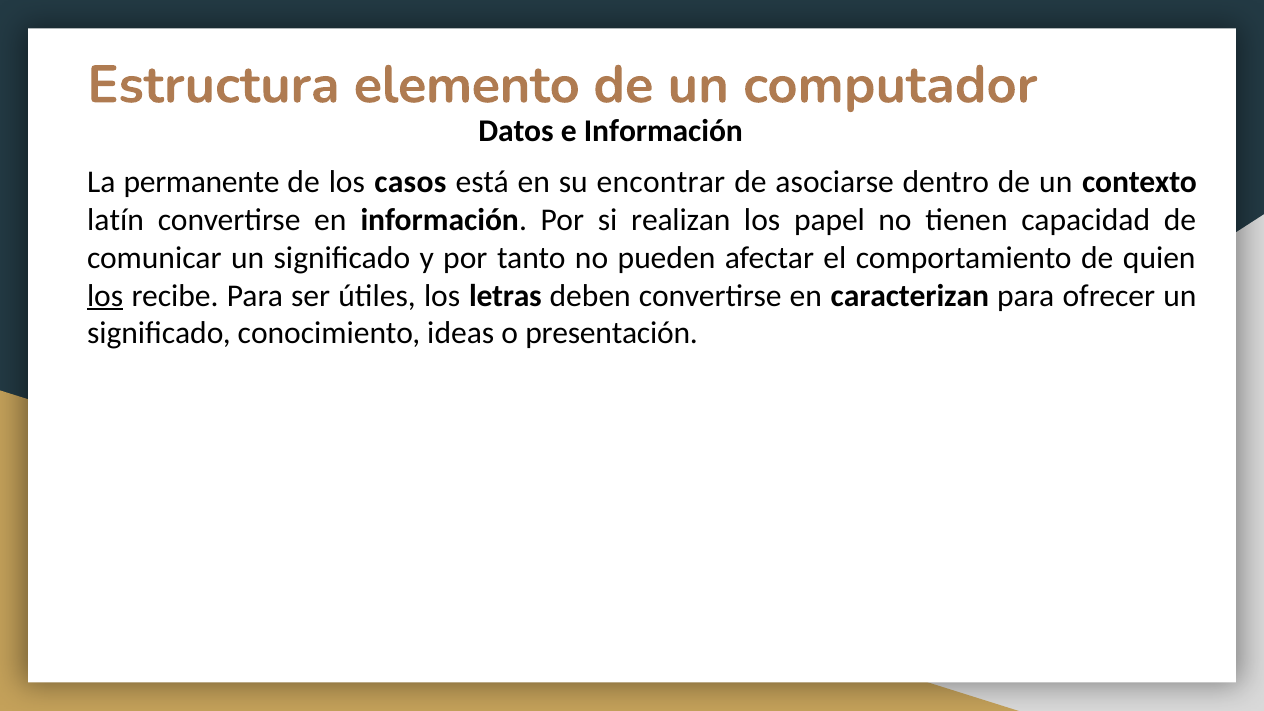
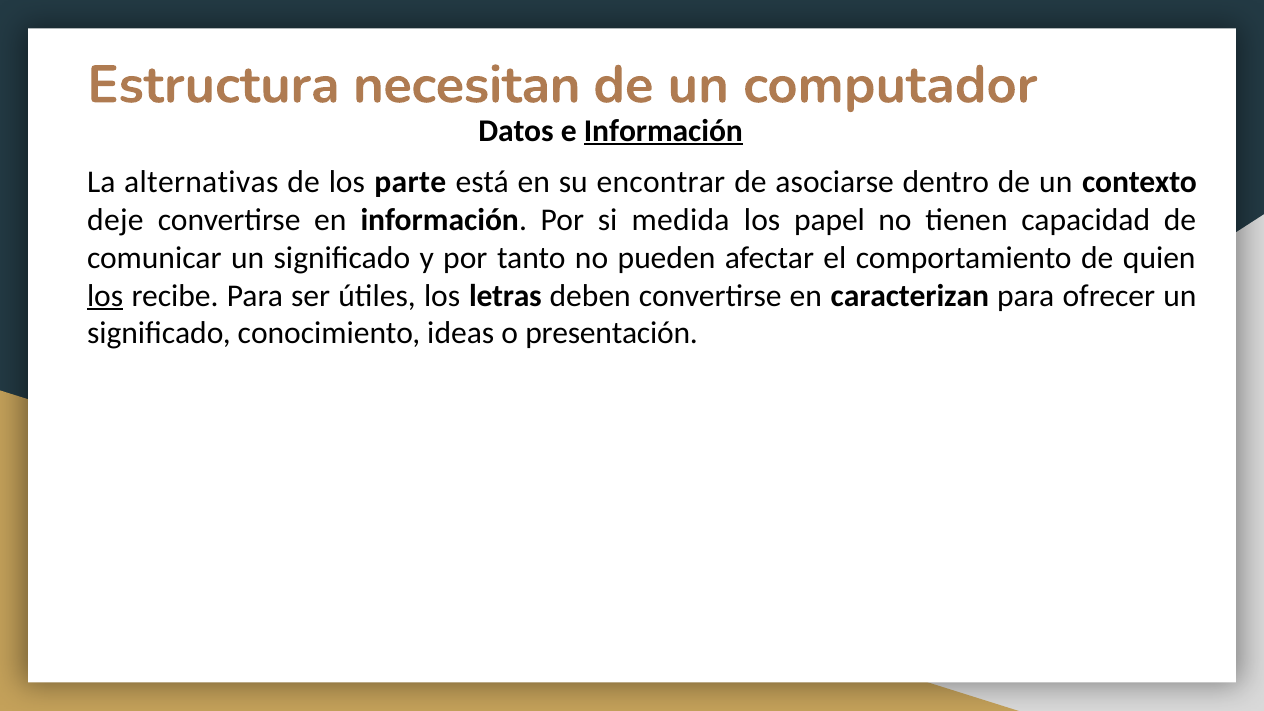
elemento: elemento -> necesitan (467, 85)
Información underline: none -> present (663, 131)
permanente: permanente -> alternativas (201, 182)
casos: casos -> parte (410, 182)
latín: latín -> deje (115, 220)
realizan: realizan -> medida (681, 220)
